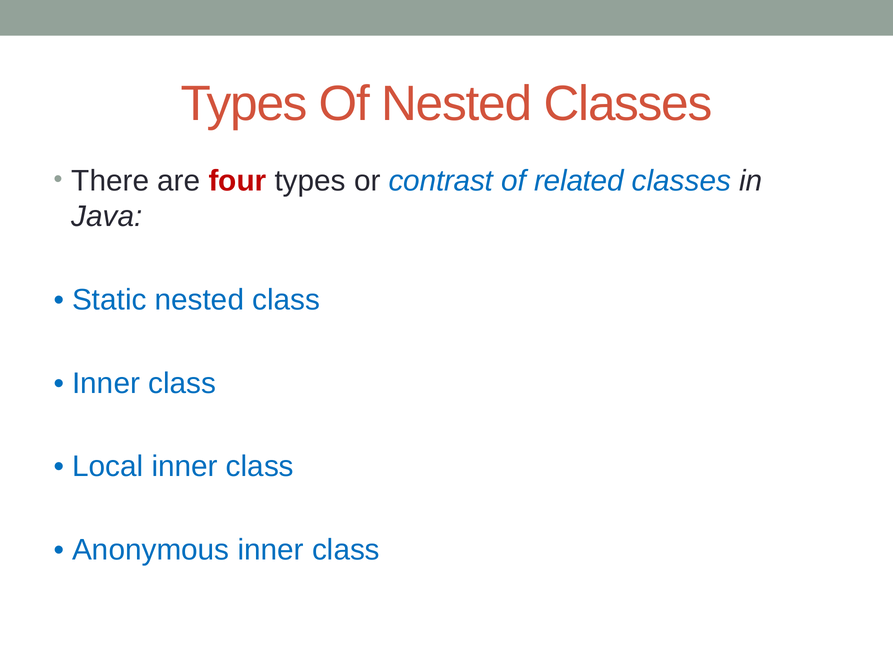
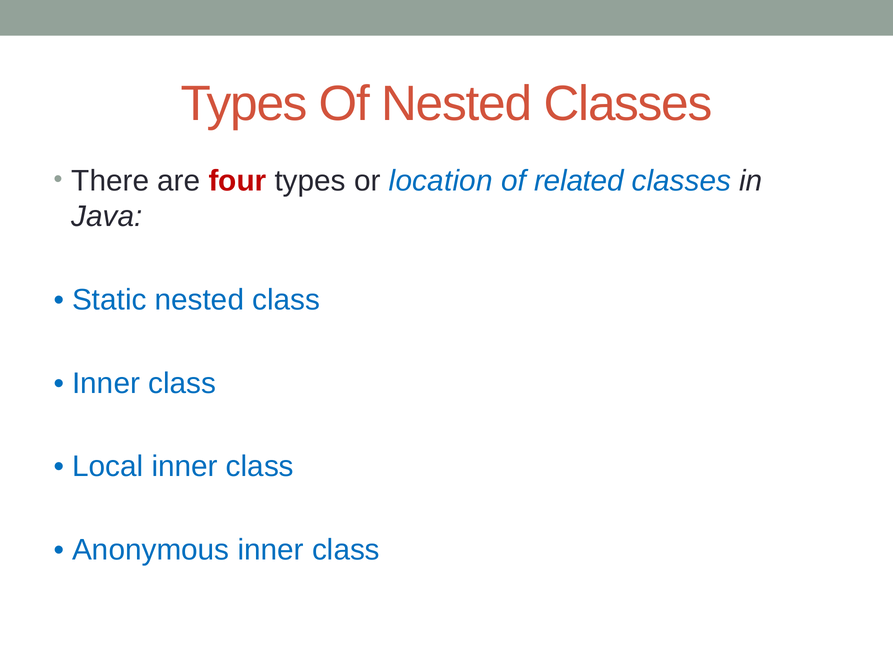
contrast: contrast -> location (441, 181)
